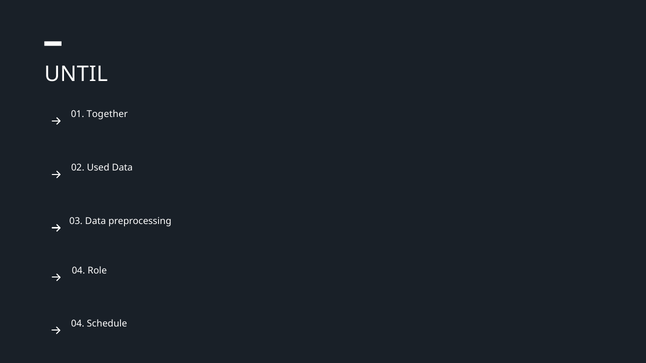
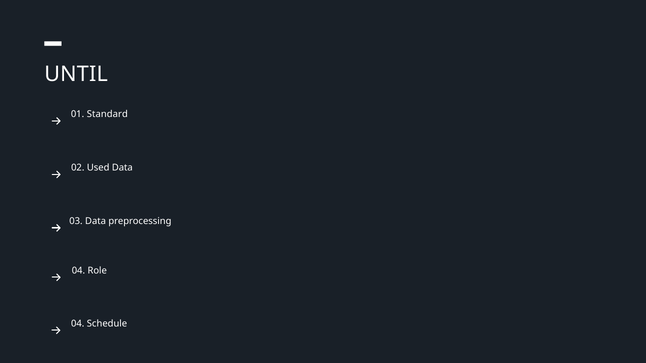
Together: Together -> Standard (107, 114)
